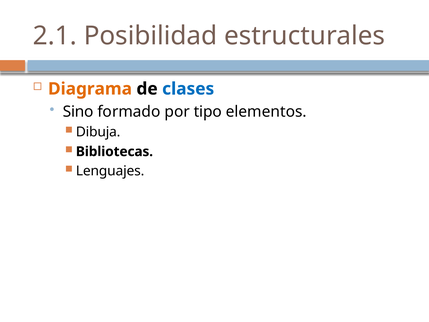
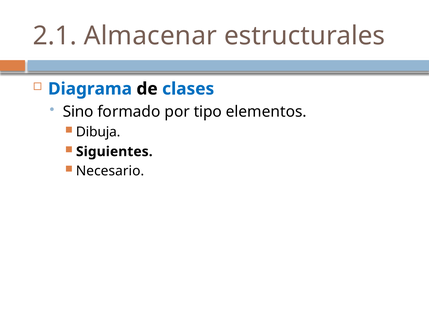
Posibilidad: Posibilidad -> Almacenar (150, 36)
Diagrama colour: orange -> blue (90, 89)
Bibliotecas: Bibliotecas -> Siguientes (114, 151)
Lenguajes: Lenguajes -> Necesario (110, 171)
